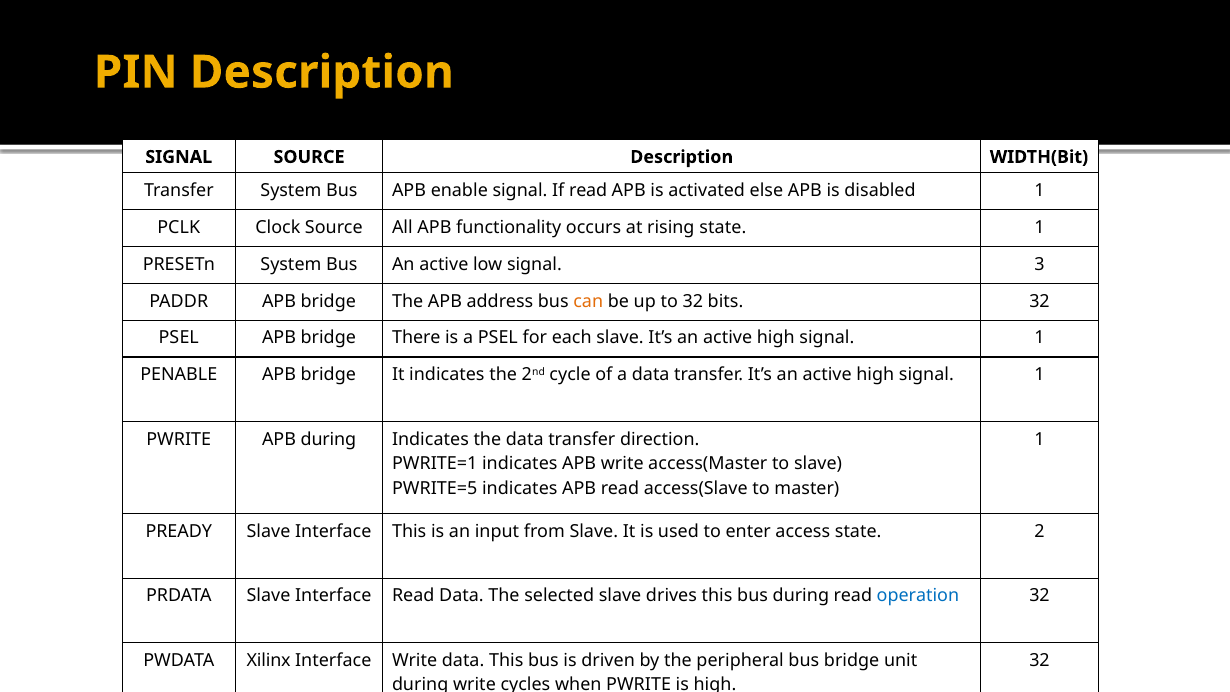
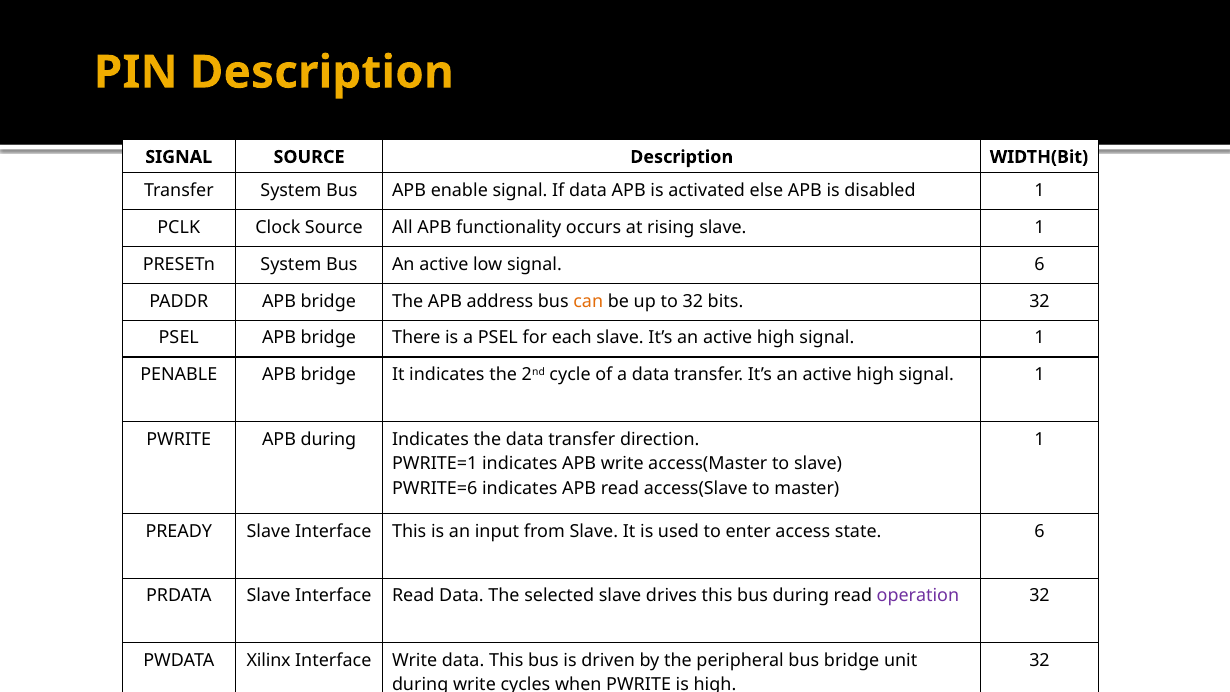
If read: read -> data (588, 191)
rising state: state -> slave (723, 227)
signal 3: 3 -> 6 (1040, 264)
PWRITE=5: PWRITE=5 -> PWRITE=6 (435, 488)
state 2: 2 -> 6 (1040, 531)
operation colour: blue -> purple (918, 596)
